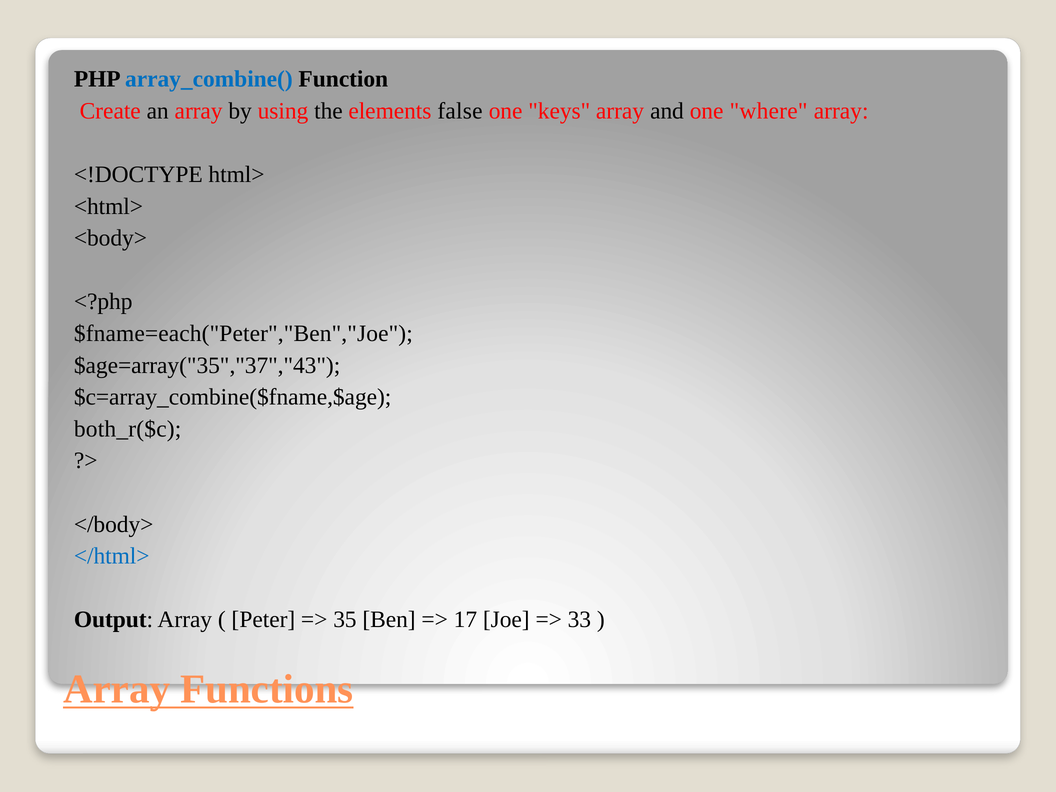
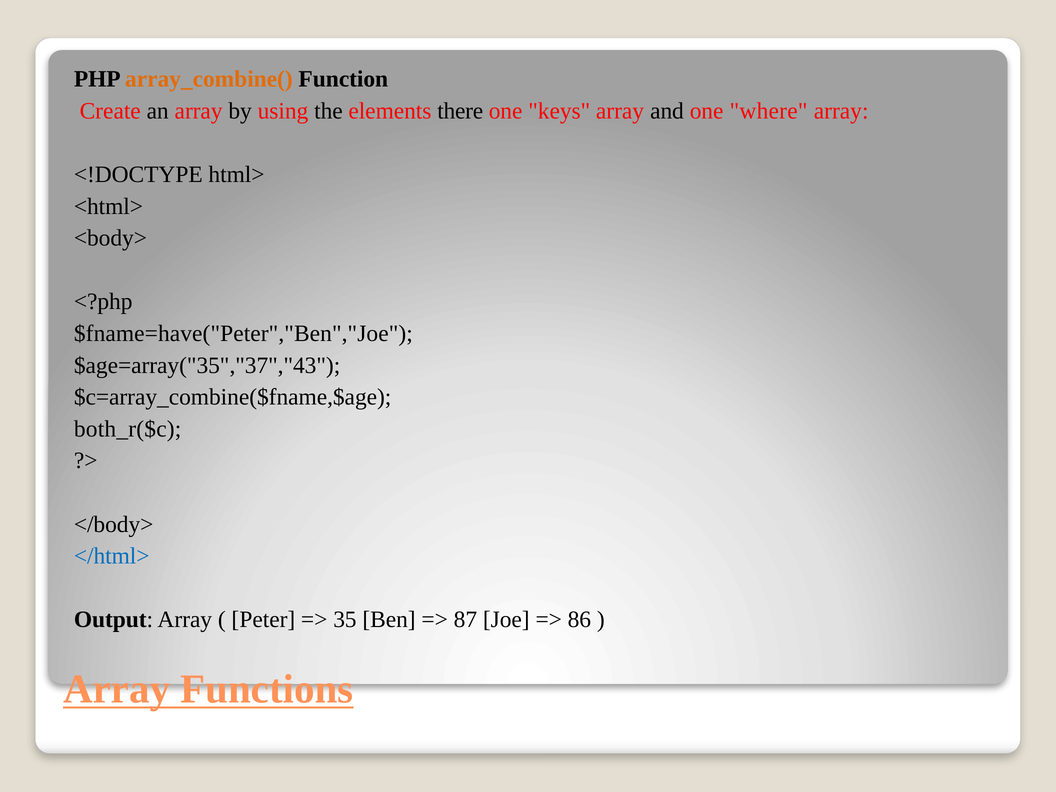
array_combine( colour: blue -> orange (209, 79)
false: false -> there (460, 111)
$fname=each("Peter","Ben","Joe: $fname=each("Peter","Ben","Joe -> $fname=have("Peter","Ben","Joe (243, 334)
17: 17 -> 87 (465, 620)
33: 33 -> 86 (579, 620)
